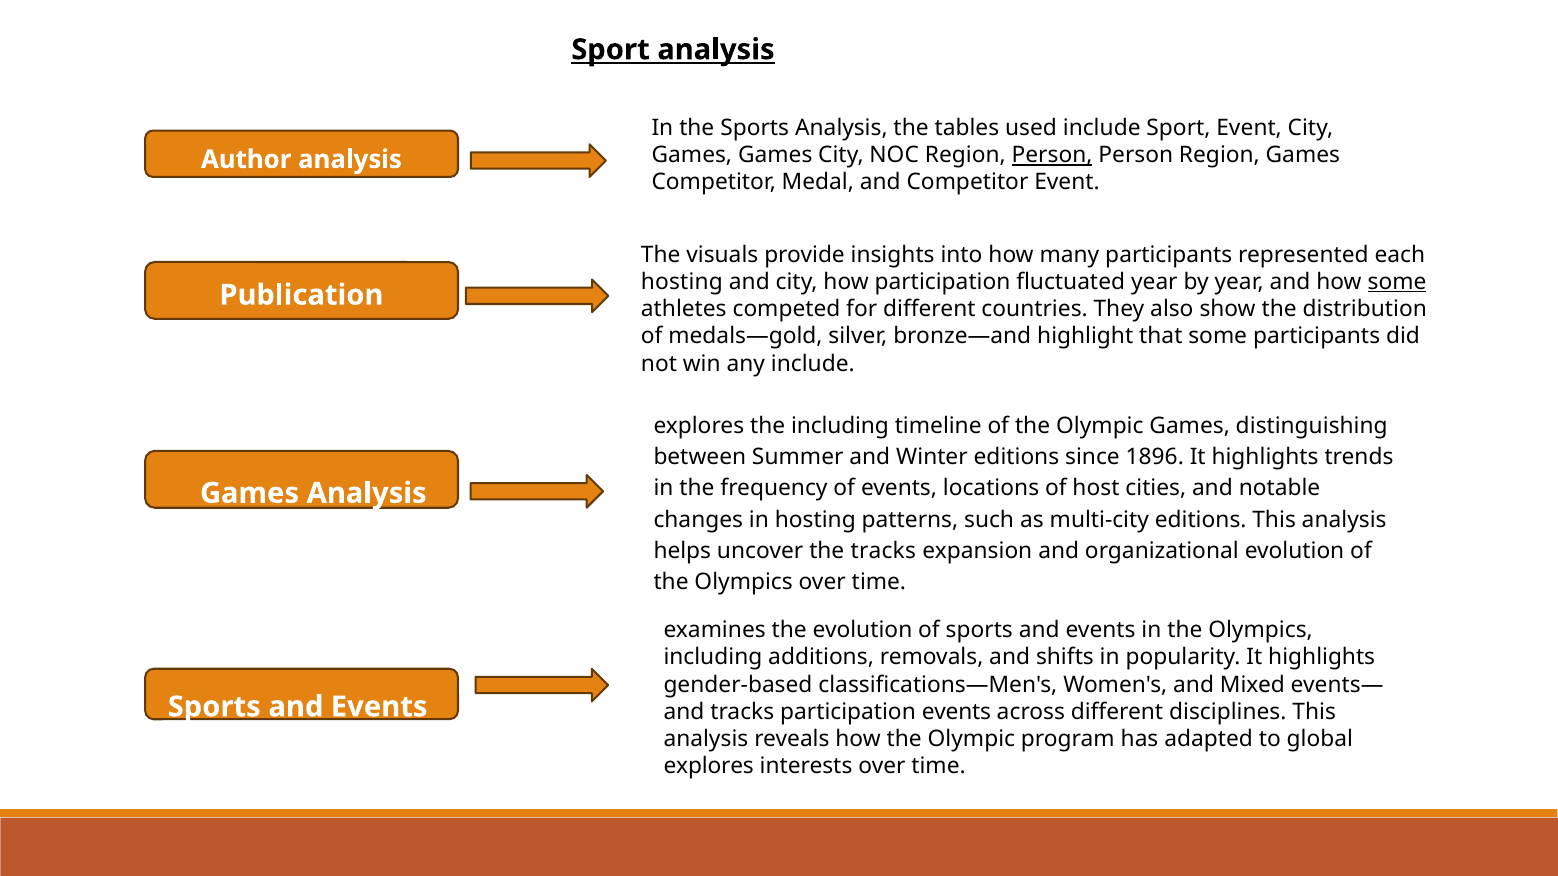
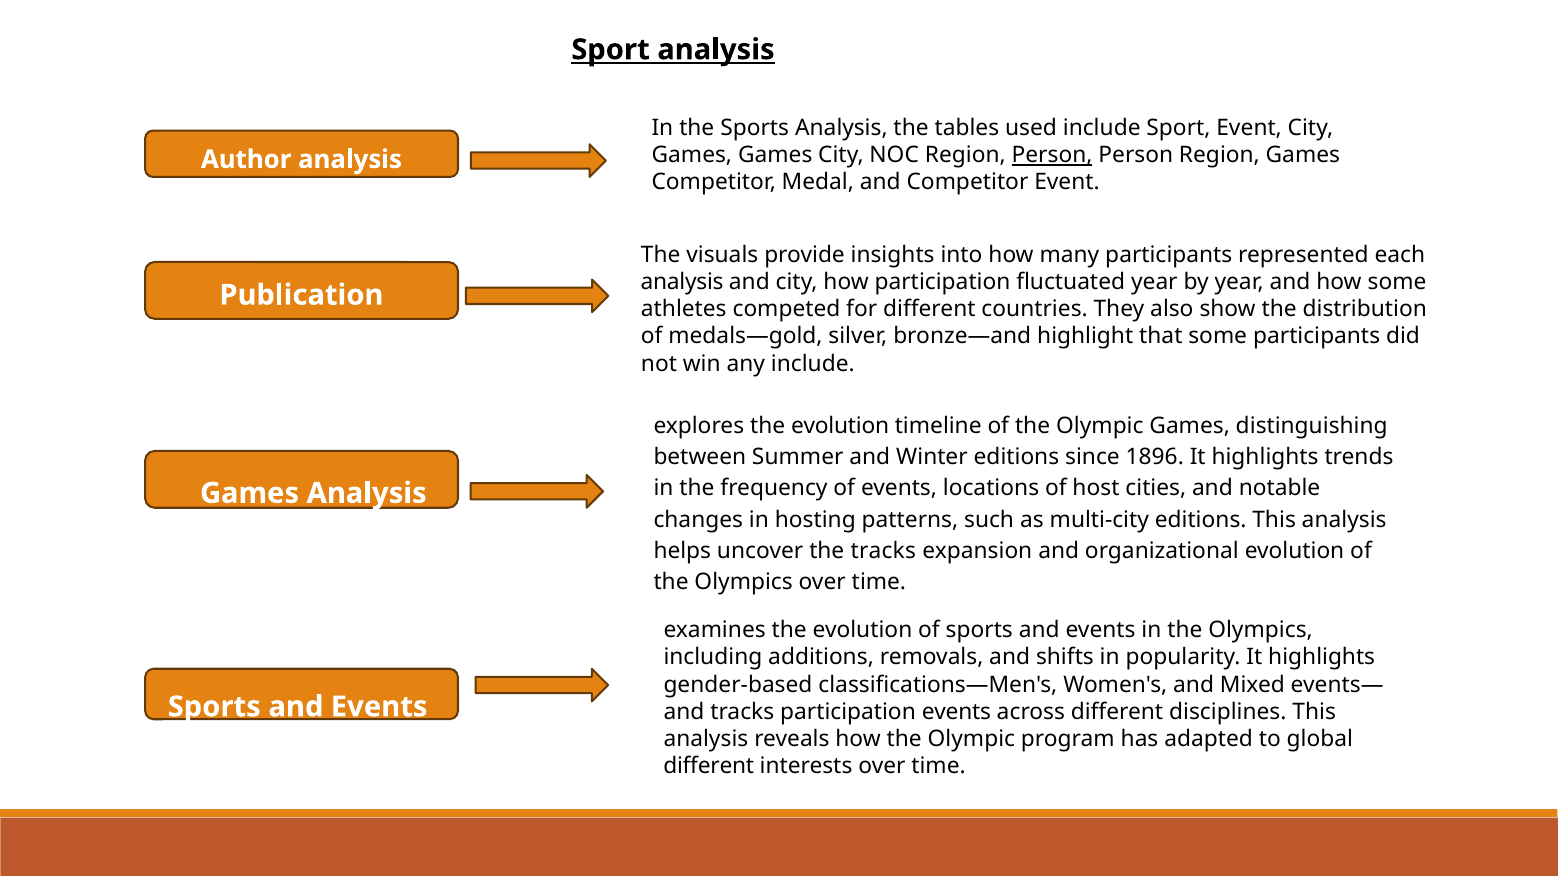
hosting: hosting -> analysis (682, 282)
some underline: present -> none (1397, 282)
explores the including: including -> evolution (840, 426)
explores: explores -> different (709, 767)
